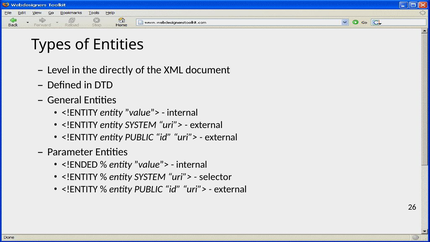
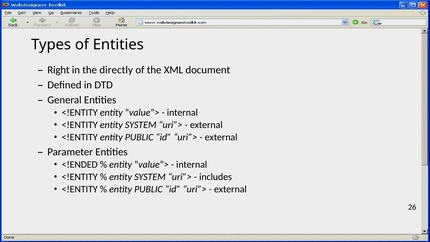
Level: Level -> Right (58, 70)
selector: selector -> includes (216, 177)
